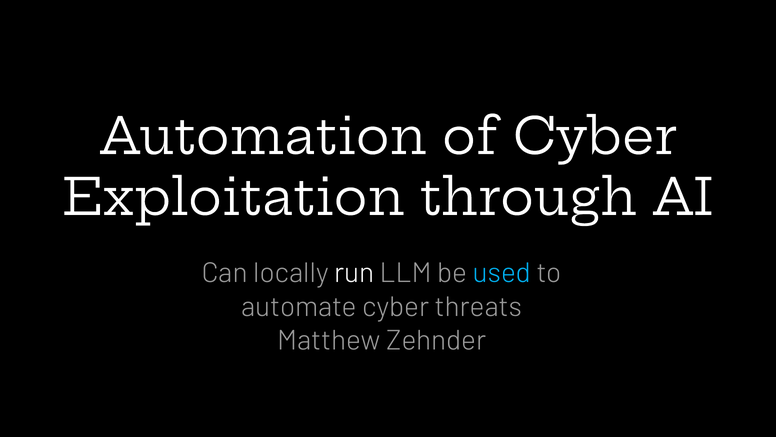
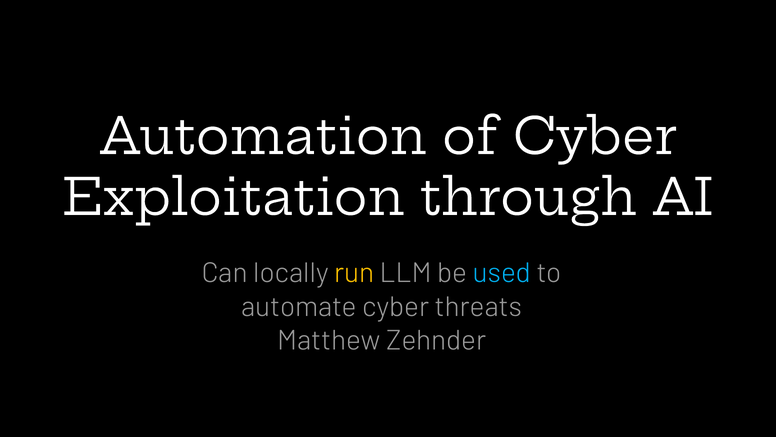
run colour: white -> yellow (354, 273)
